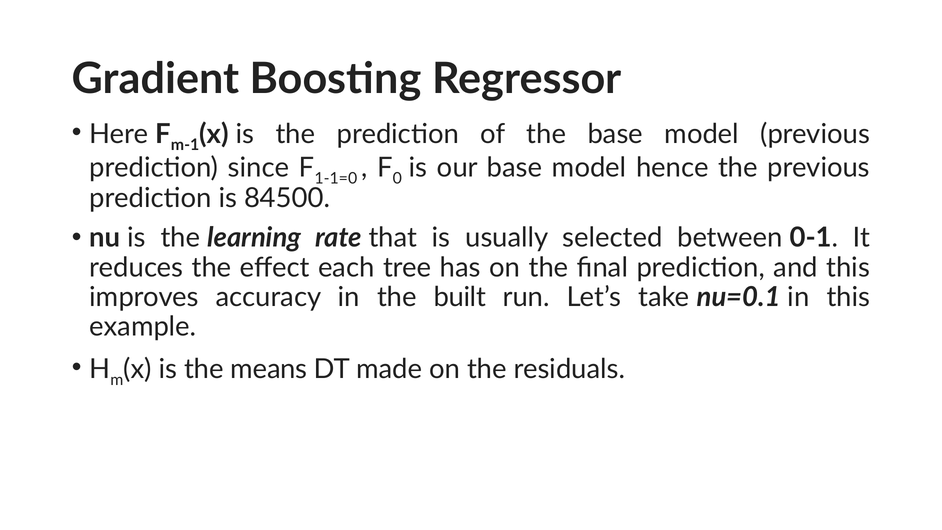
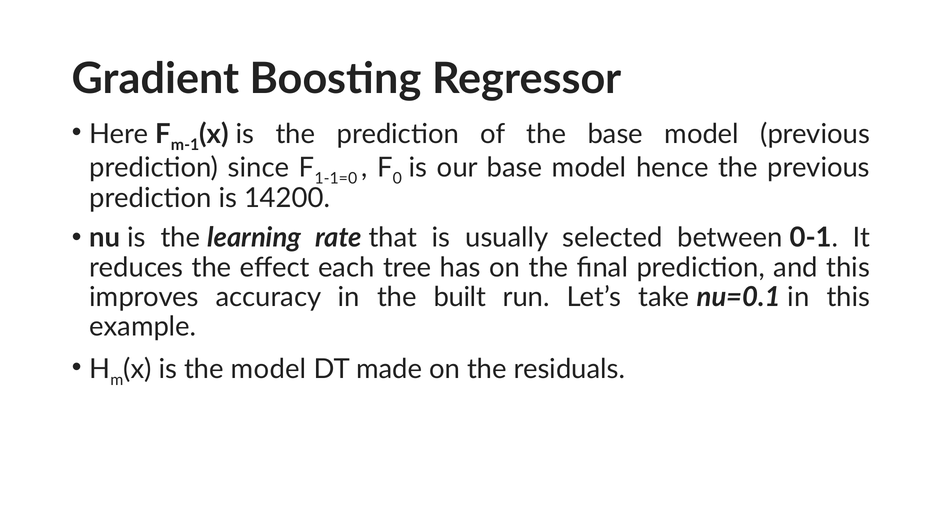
84500: 84500 -> 14200 (287, 198)
the means: means -> model (269, 369)
